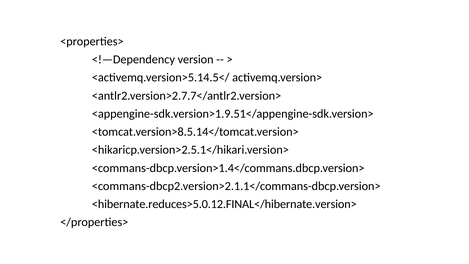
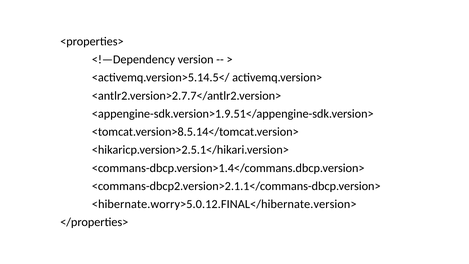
<hibernate.reduces>5.0.12.FINAL</hibernate.version>: <hibernate.reduces>5.0.12.FINAL</hibernate.version> -> <hibernate.worry>5.0.12.FINAL</hibernate.version> (224, 204)
